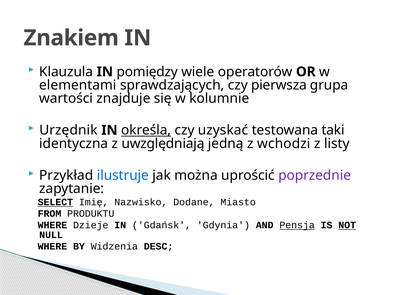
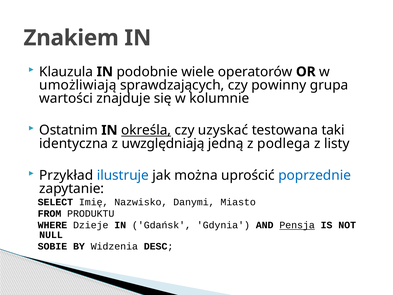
pomiędzy: pomiędzy -> podobnie (147, 72)
elementami: elementami -> umożliwiają (78, 85)
pierwsza: pierwsza -> powinny (279, 85)
Urzędnik: Urzędnik -> Ostatnim (69, 130)
wchodzi: wchodzi -> podlega (284, 143)
poprzednie colour: purple -> blue (315, 175)
SELECT underline: present -> none (55, 202)
Dodane: Dodane -> Danymi (194, 202)
NOT underline: present -> none (347, 225)
WHERE: WHERE -> SOBIE (52, 246)
